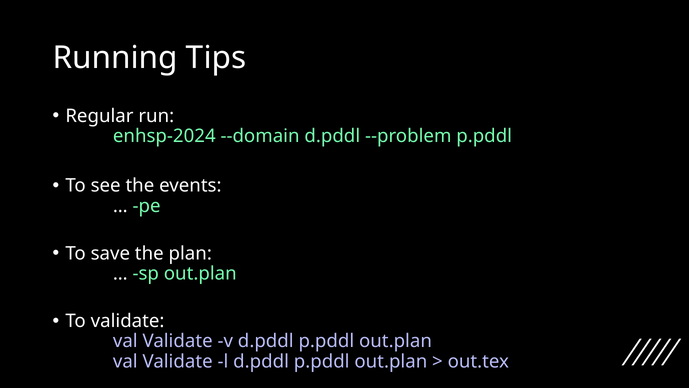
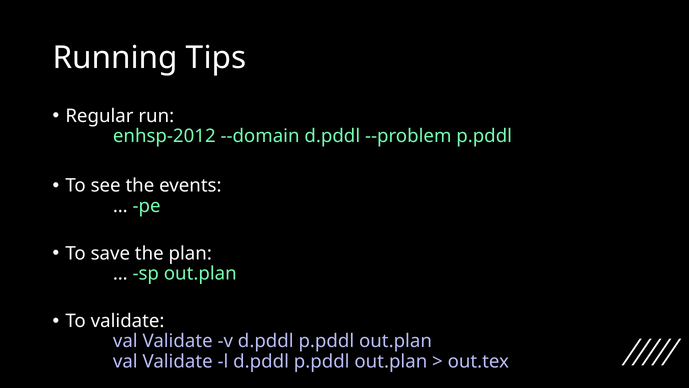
enhsp-2024: enhsp-2024 -> enhsp-2012 (164, 136)
